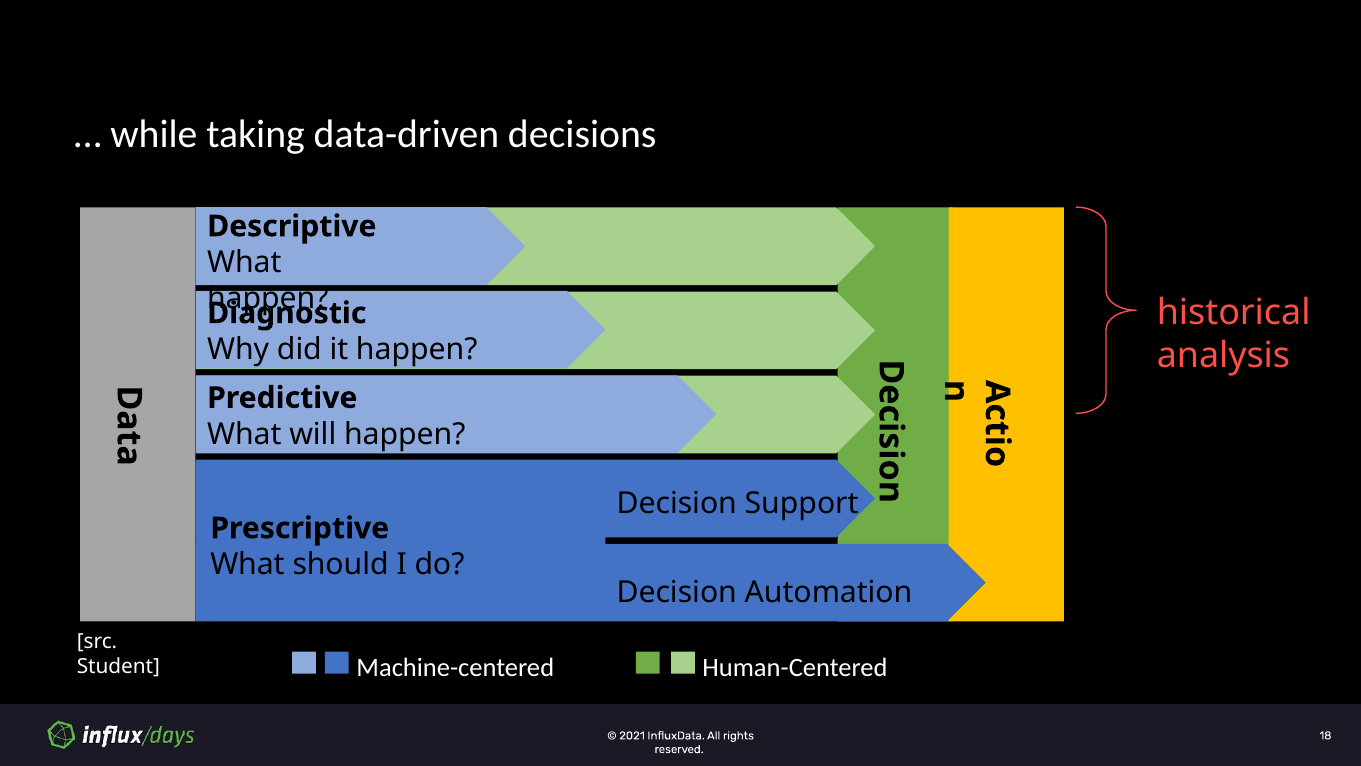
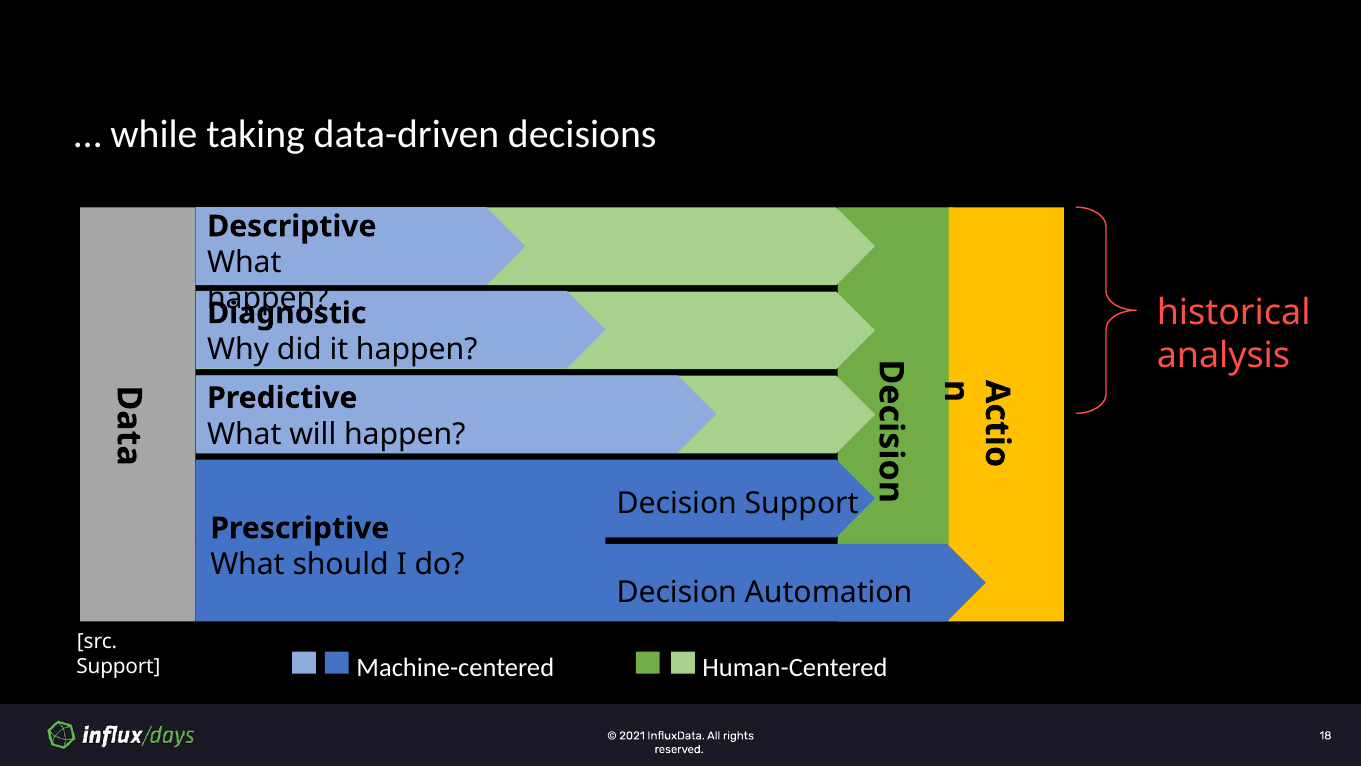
Student: Student -> Support (118, 667)
